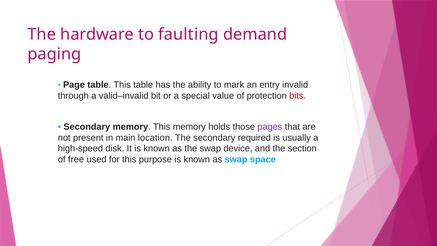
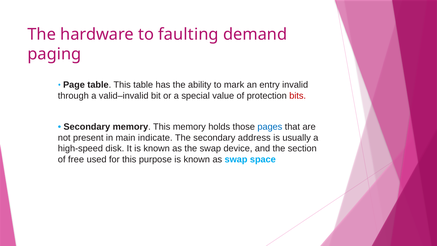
pages colour: purple -> blue (270, 127)
location: location -> indicate (155, 138)
required: required -> address (254, 138)
